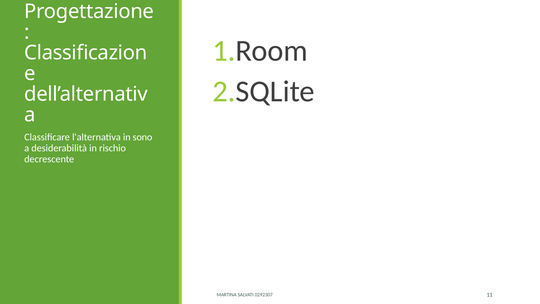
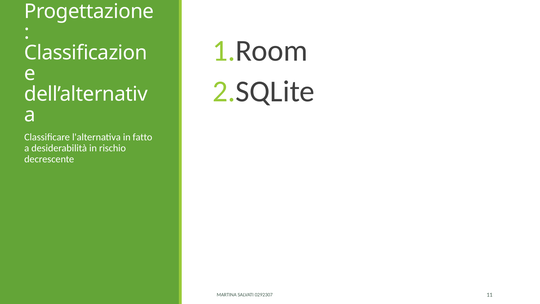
sono: sono -> fatto (142, 137)
